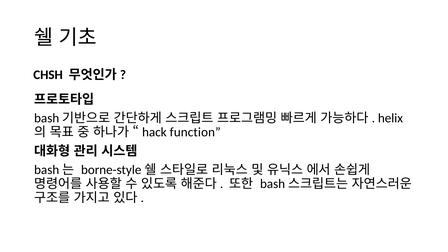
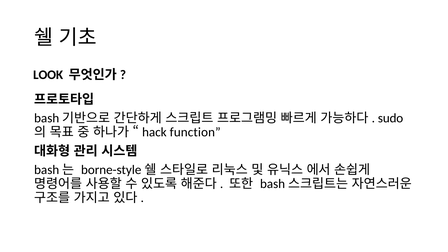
CHSH: CHSH -> LOOK (48, 75)
helix: helix -> sudo (391, 118)
